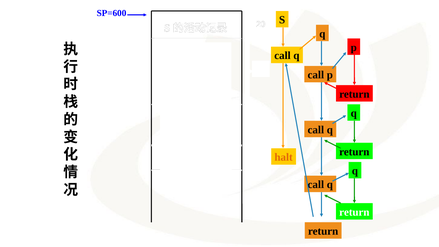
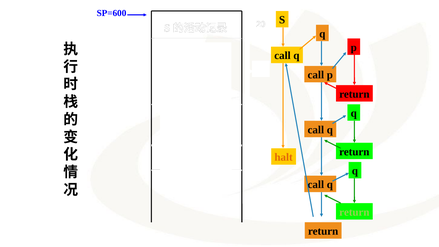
return colour: white -> light green (354, 212)
